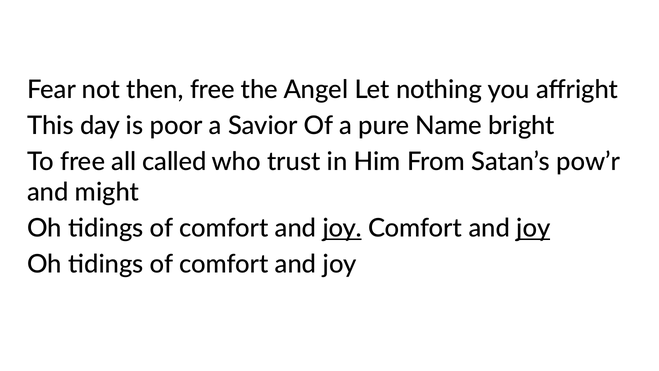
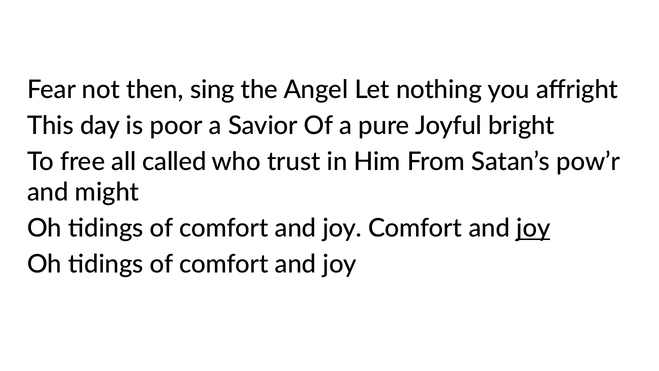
then free: free -> sing (212, 90)
Name: Name -> Joyful (448, 126)
joy underline: present -> none (342, 228)
